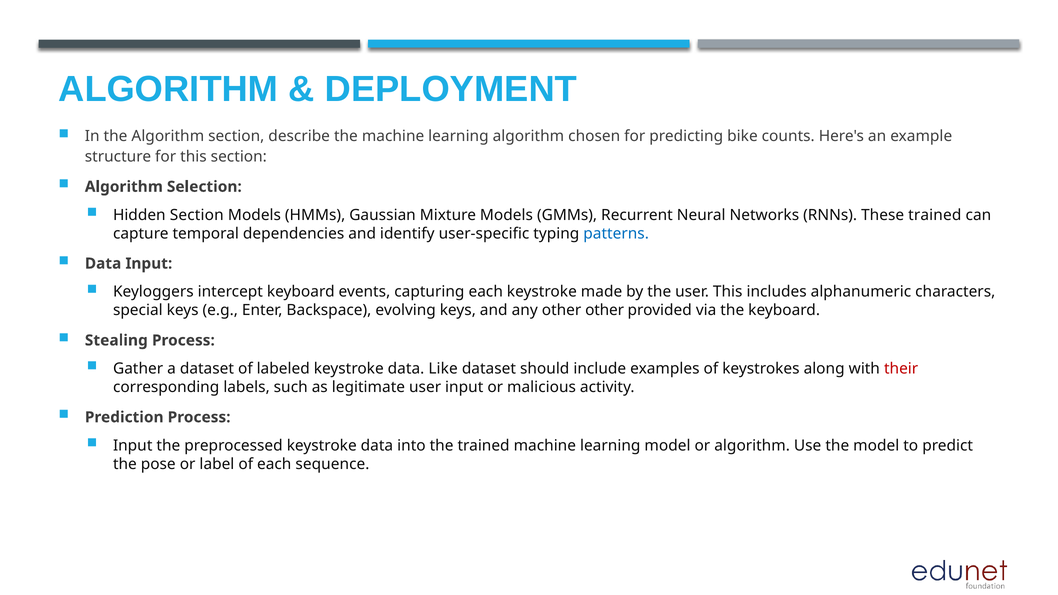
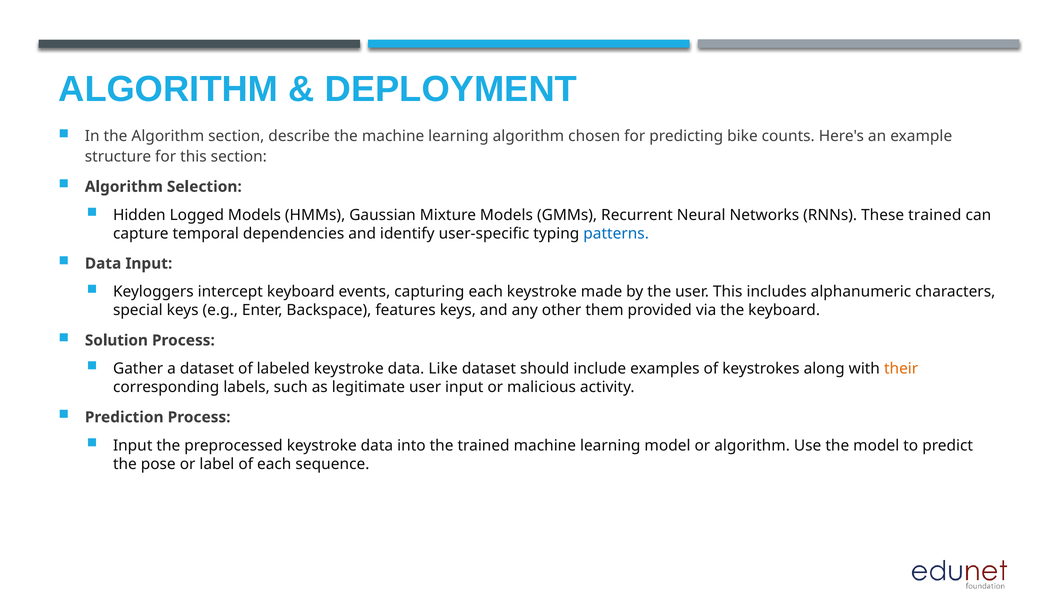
Hidden Section: Section -> Logged (197, 215)
evolving: evolving -> features (406, 310)
other other: other -> them (605, 310)
Stealing: Stealing -> Solution (116, 340)
their colour: red -> orange (901, 369)
